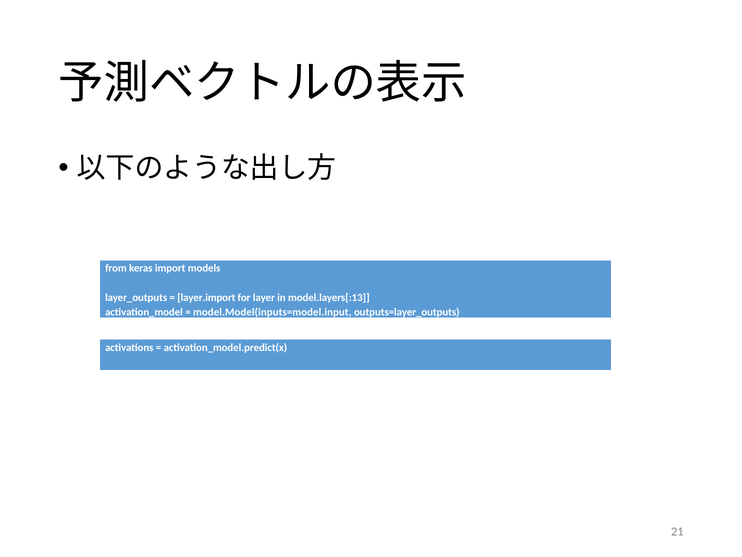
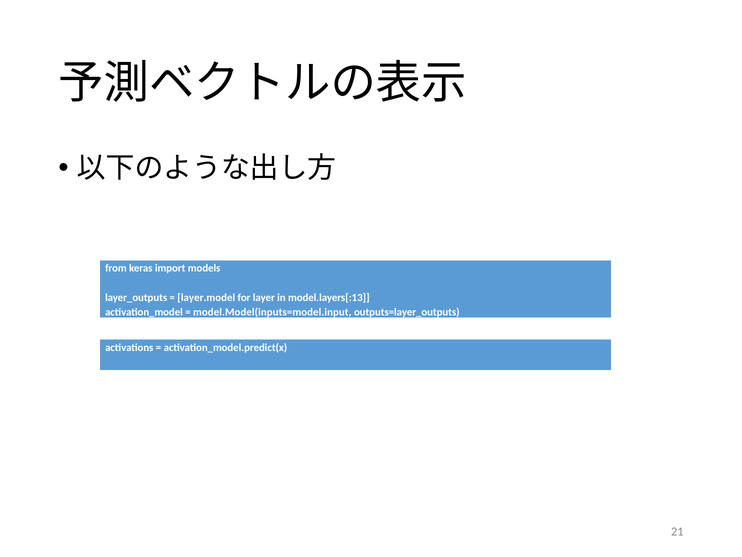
layer.import: layer.import -> layer.model (206, 297)
